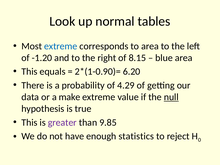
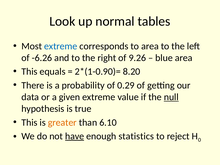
-1.20: -1.20 -> -6.26 (42, 58)
8.15: 8.15 -> 9.26 (137, 58)
6.20: 6.20 -> 8.20 (132, 72)
4.29: 4.29 -> 0.29 (126, 85)
make: make -> given (69, 97)
greater colour: purple -> orange (62, 122)
9.85: 9.85 -> 6.10 (108, 122)
have underline: none -> present (75, 136)
